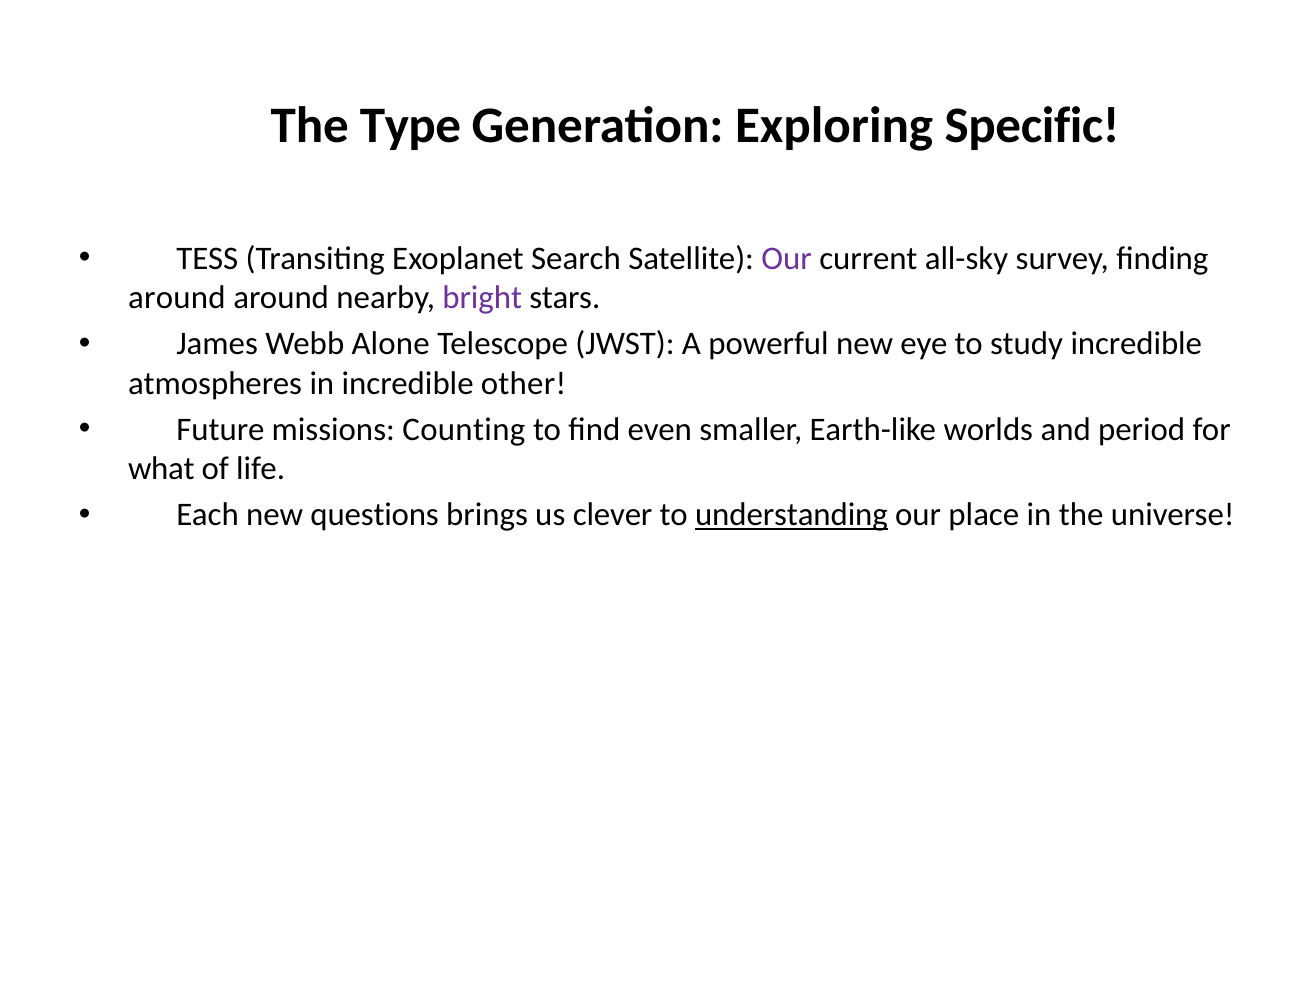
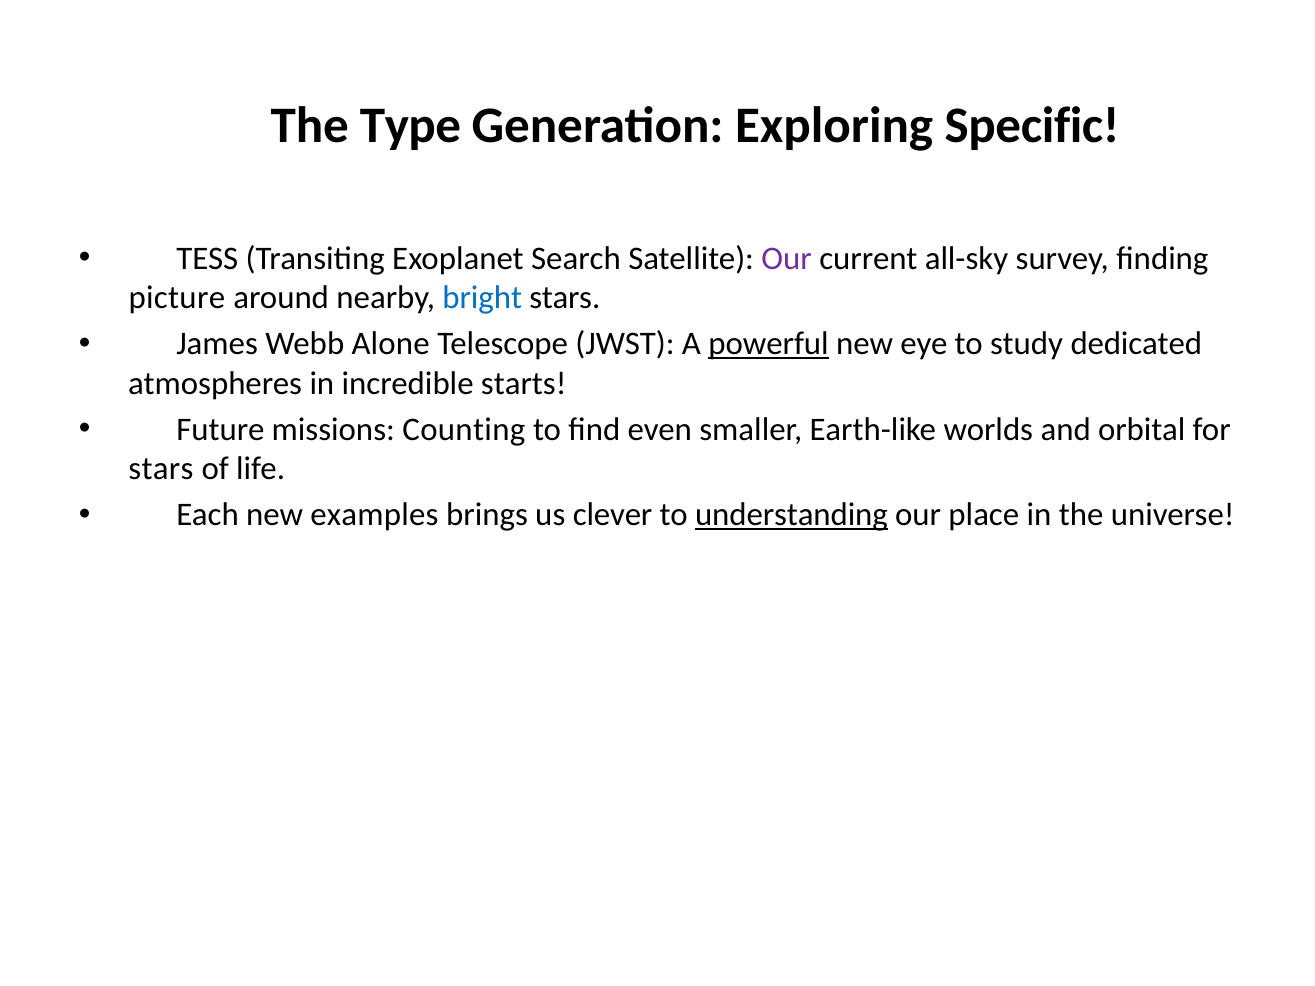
around: around -> picture (177, 298)
bright colour: purple -> blue (482, 298)
powerful underline: none -> present (769, 344)
study incredible: incredible -> dedicated (1136, 344)
other: other -> starts (524, 384)
period: period -> orbital (1142, 430)
what: what -> stars (161, 469)
questions: questions -> examples (374, 515)
